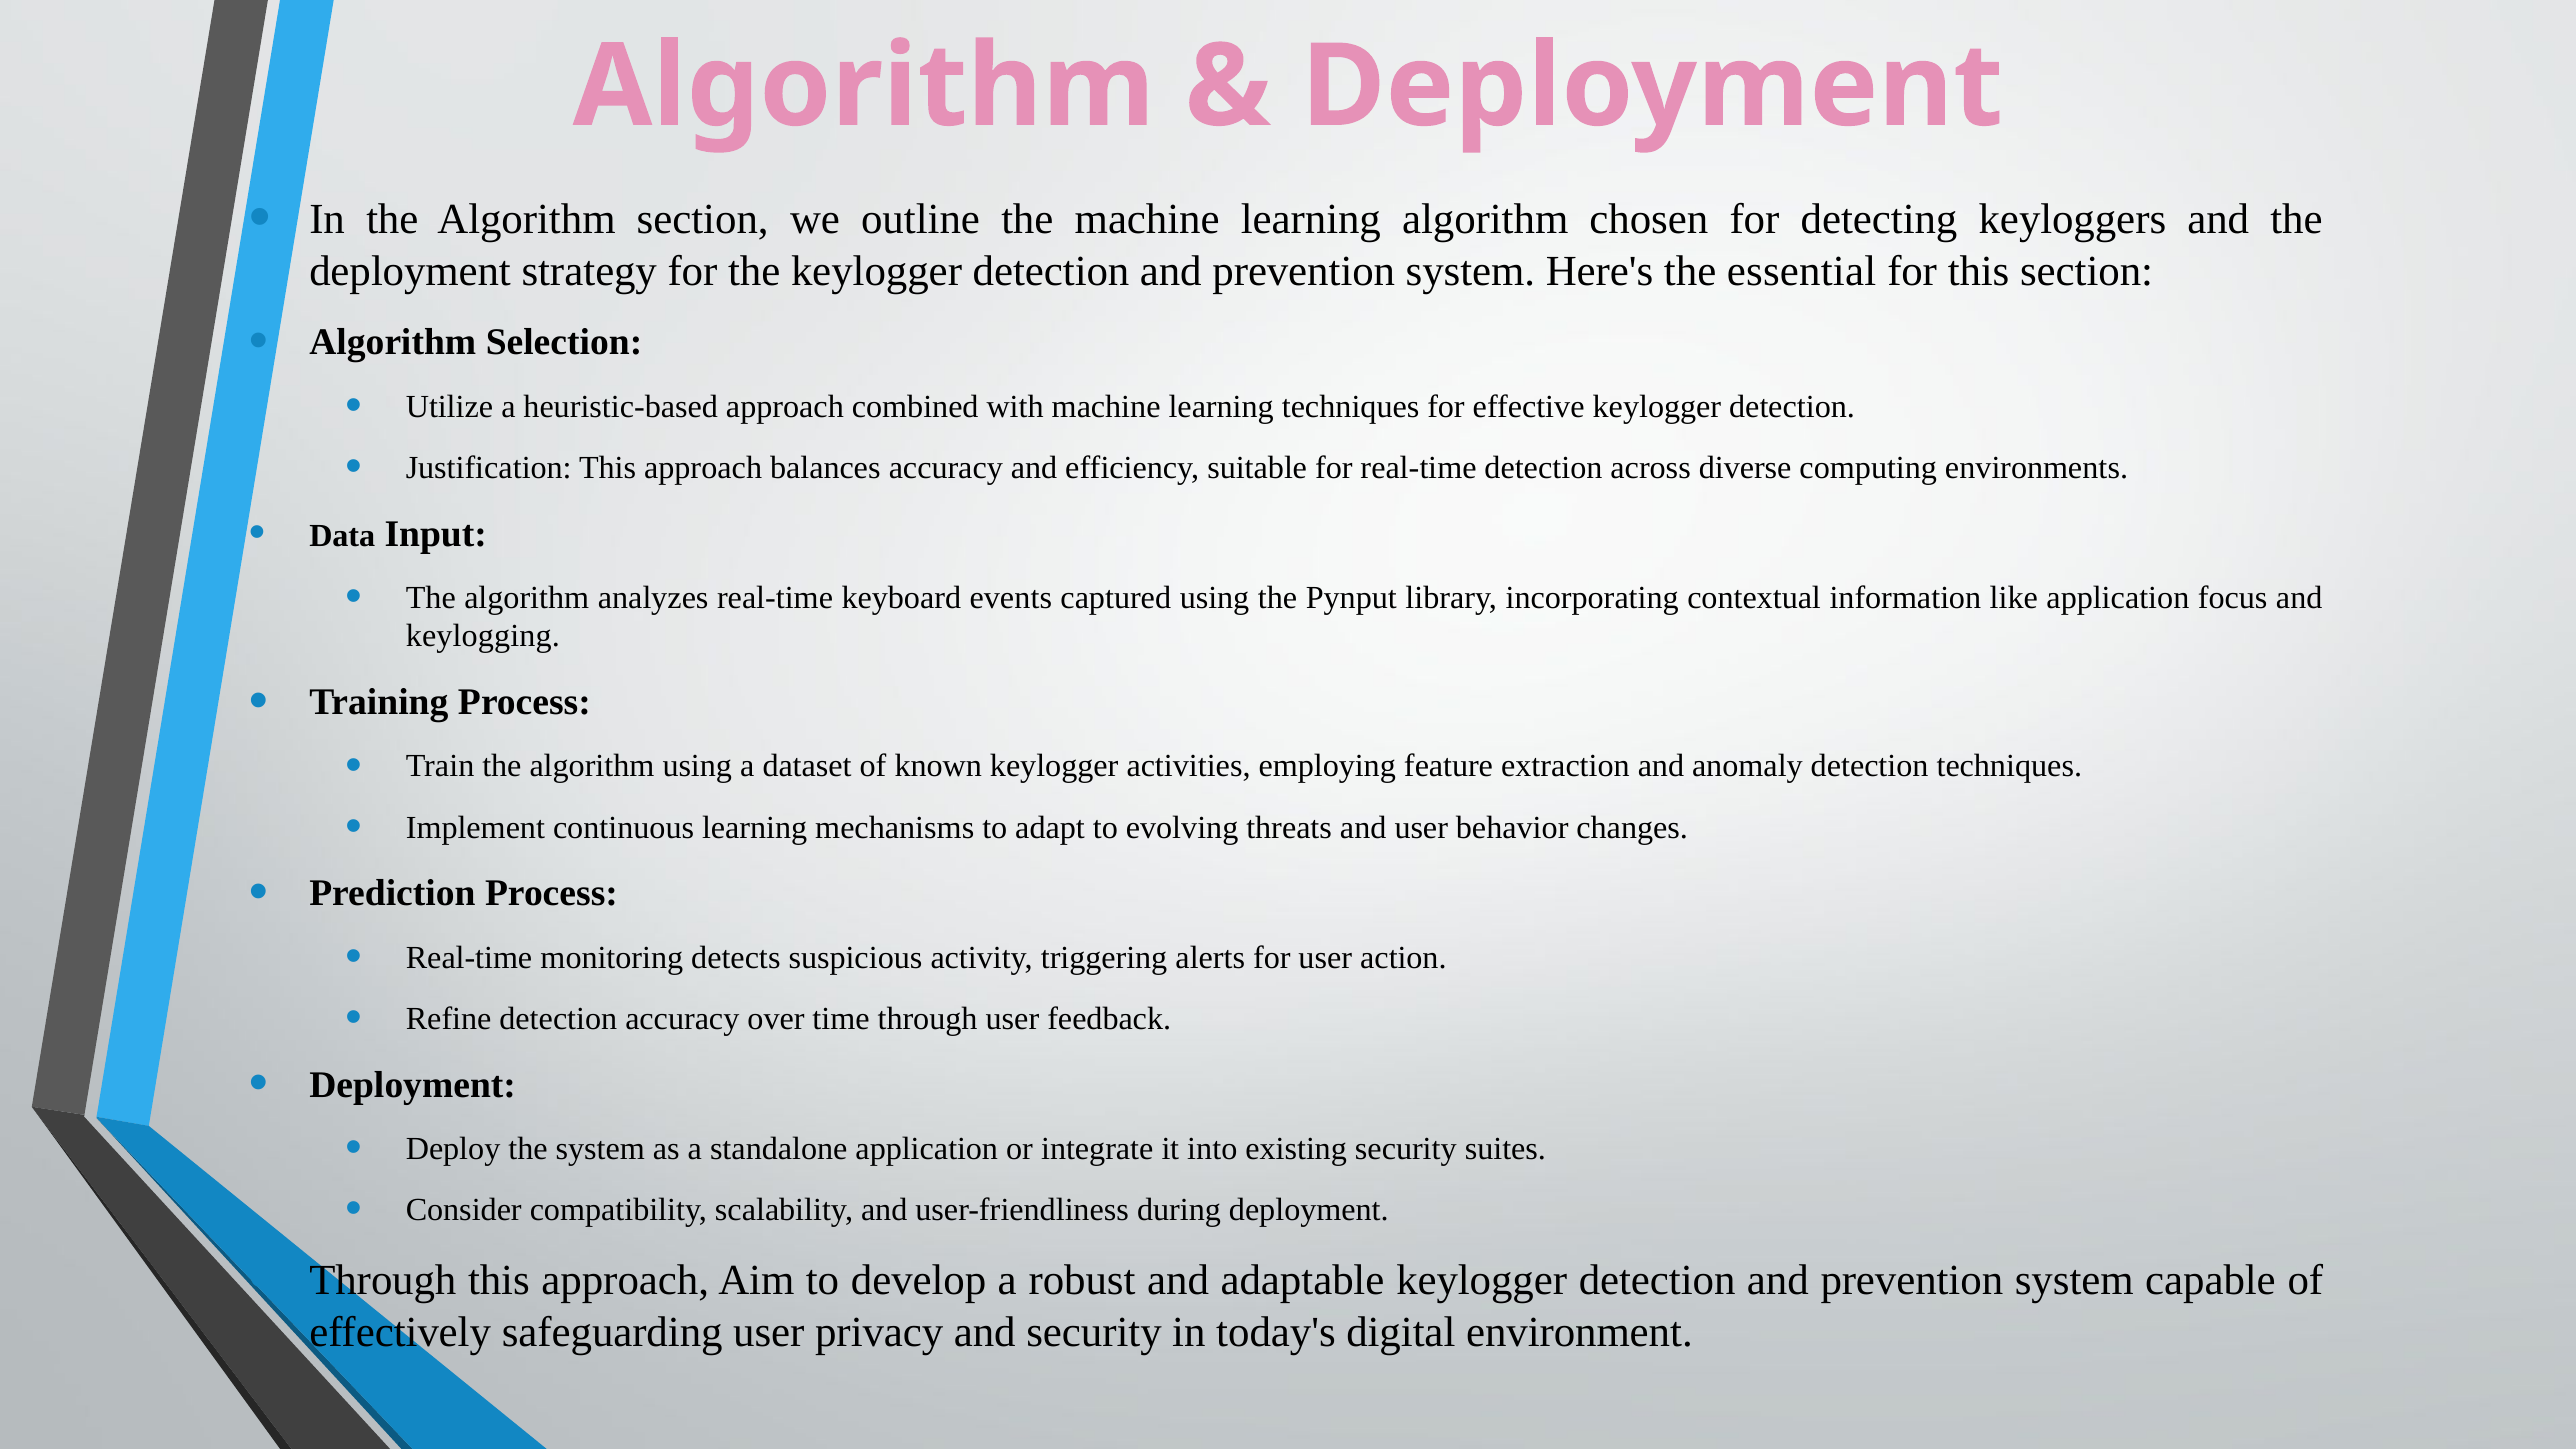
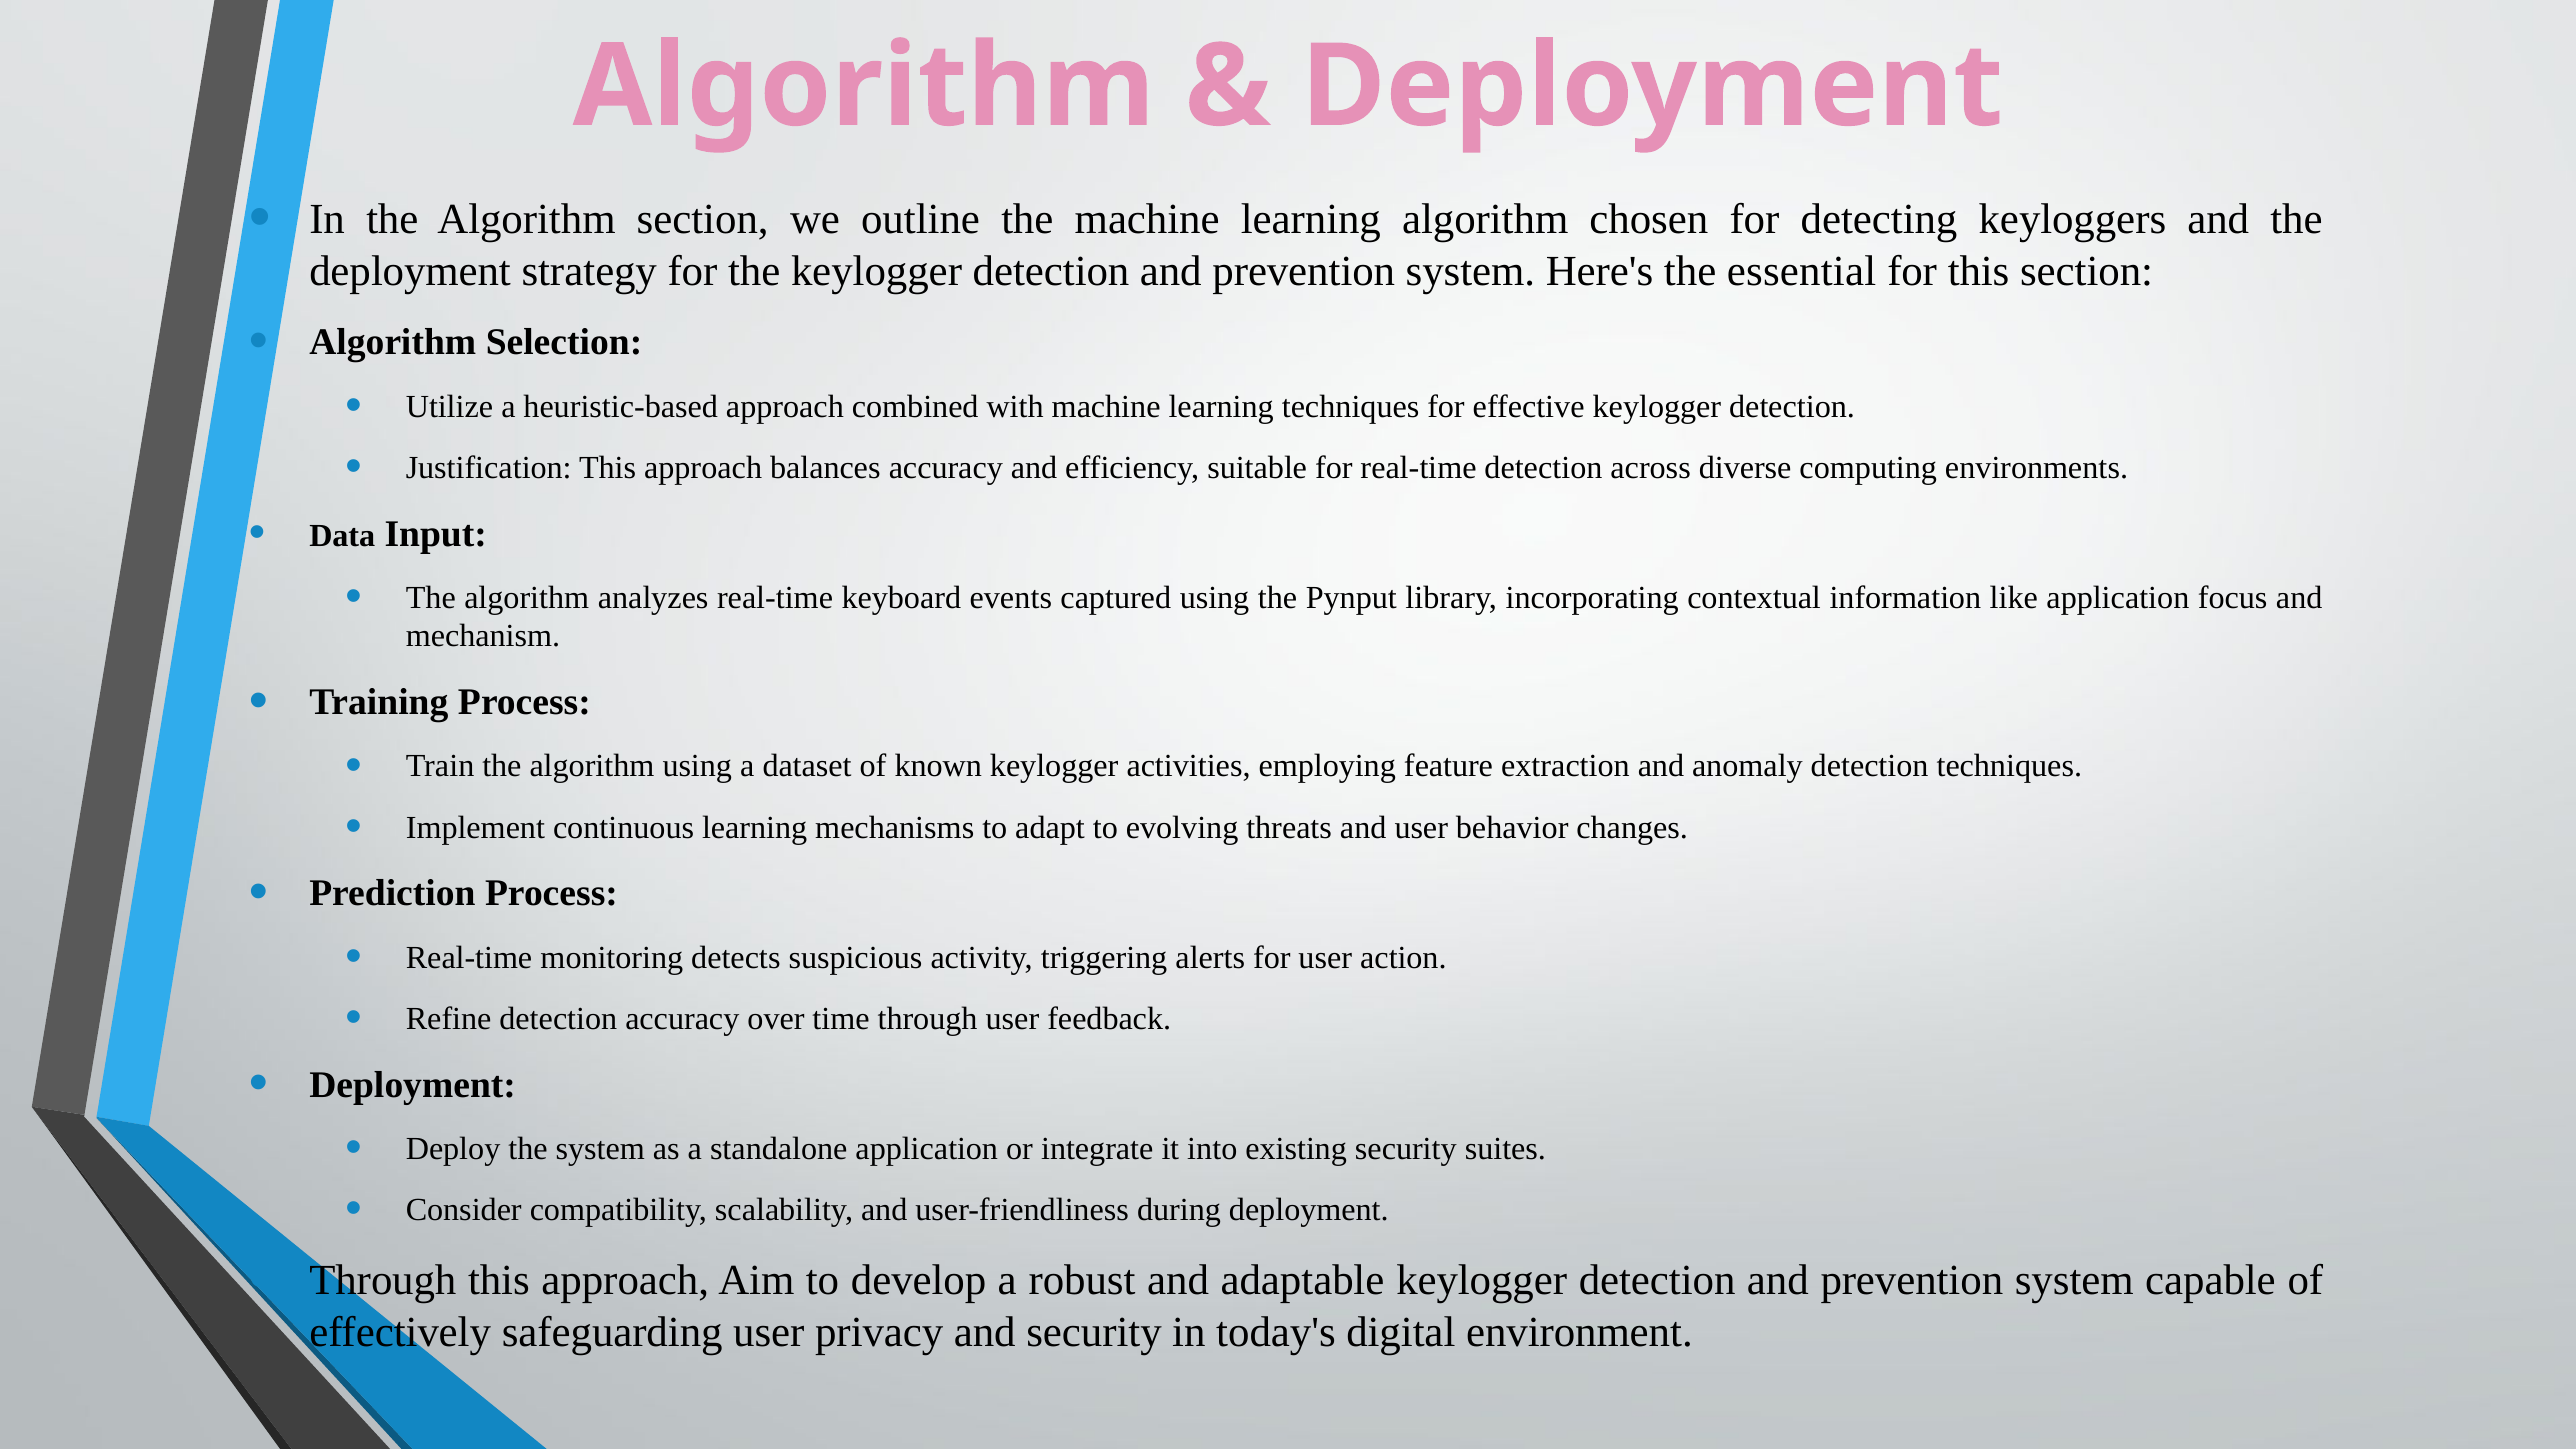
keylogging: keylogging -> mechanism (483, 636)
